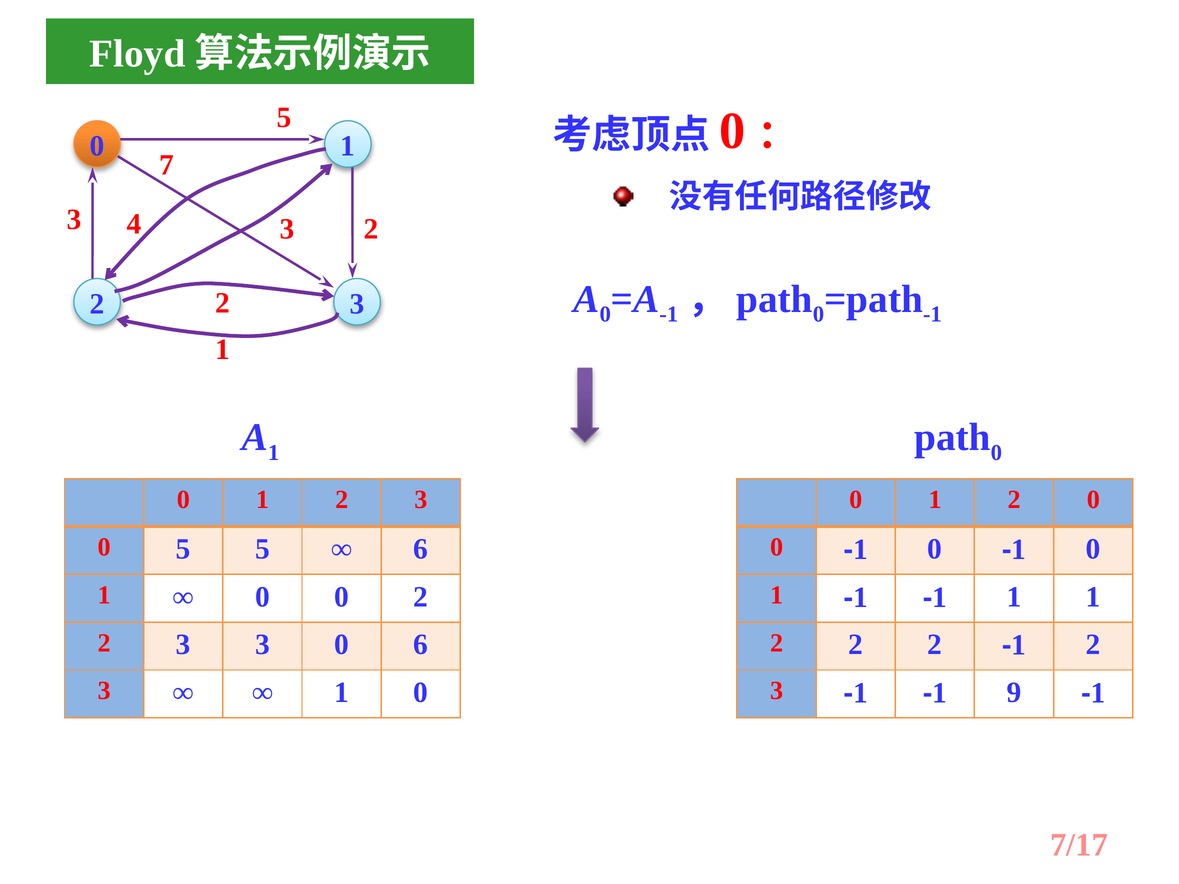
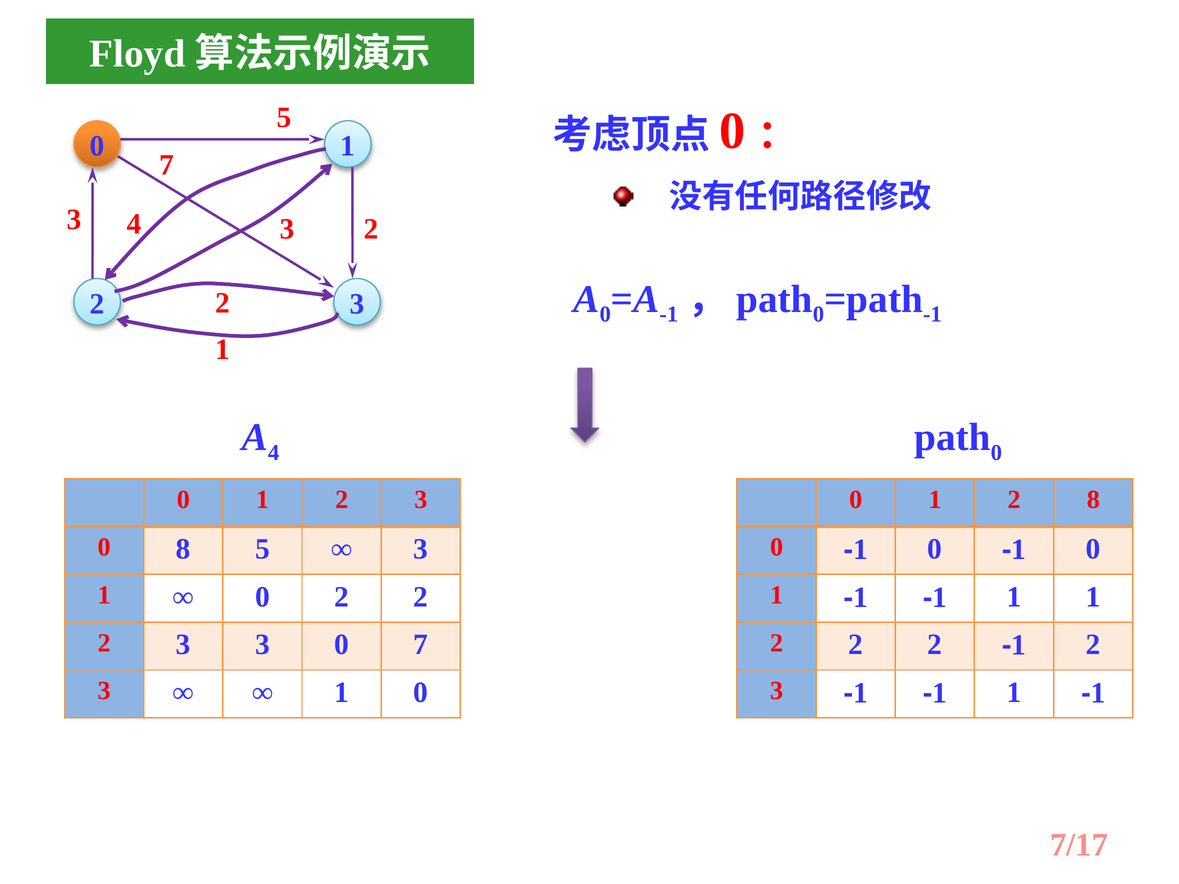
1: 1 -> 4 (274, 453)
2 0: 0 -> 8 (1093, 500)
0 5: 5 -> 8 (183, 549)
6: 6 -> 3 (421, 549)
0: 0 -> 2 (342, 597)
0 6: 6 -> 7 (421, 645)
3 -1 -1 9: 9 -> 1 (1014, 693)
